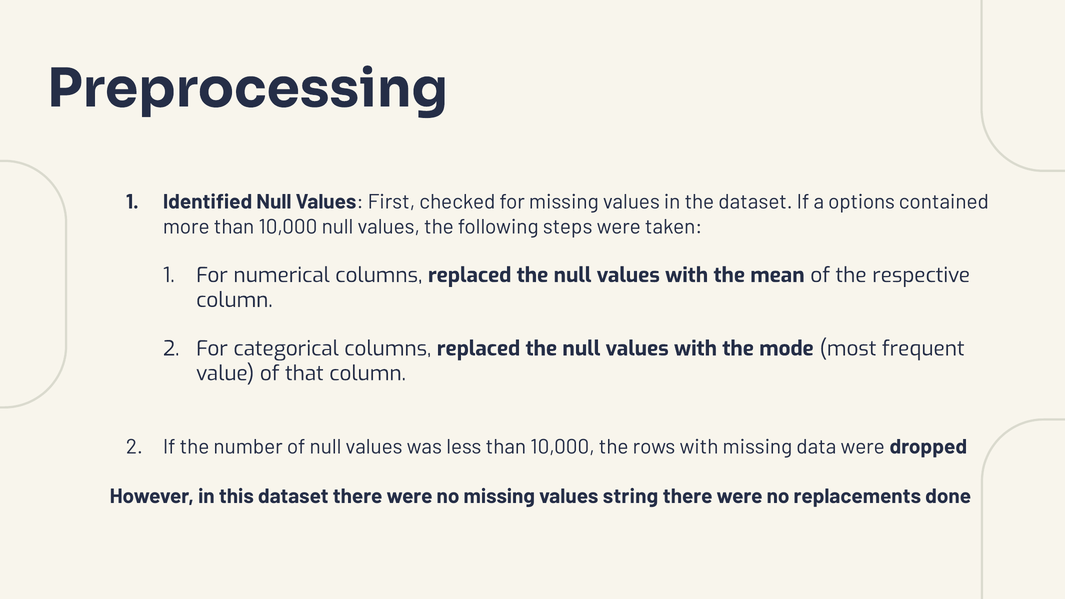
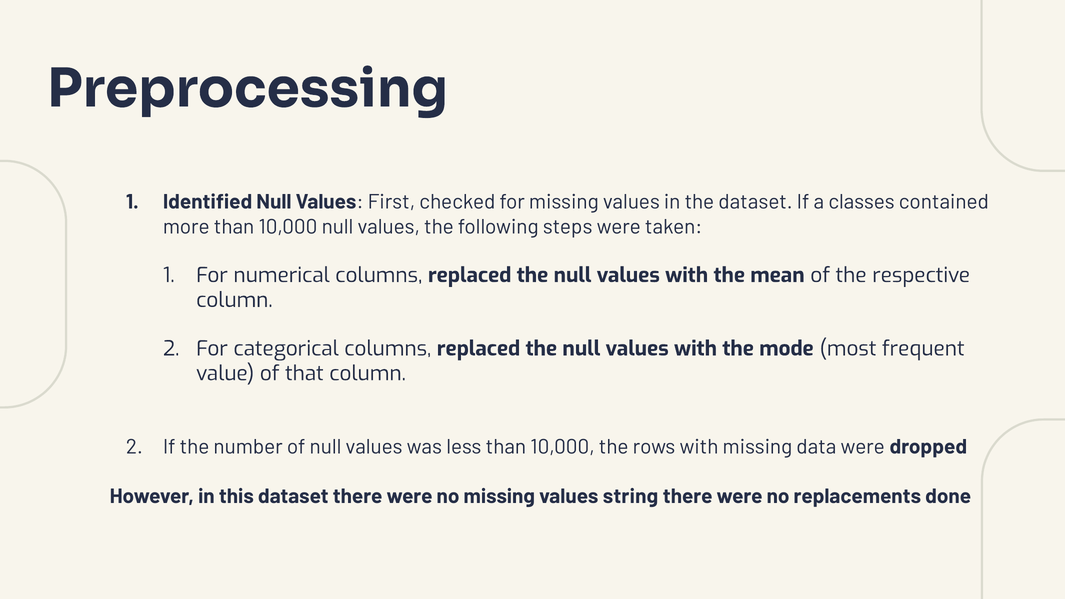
options: options -> classes (862, 202)
